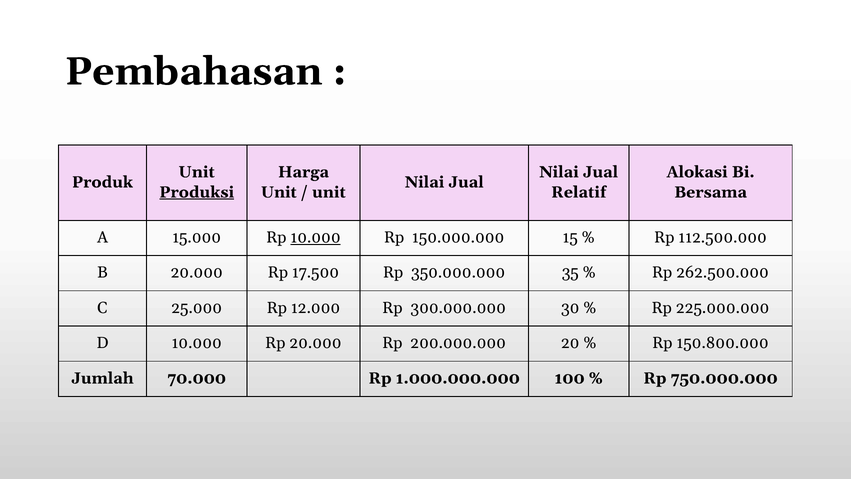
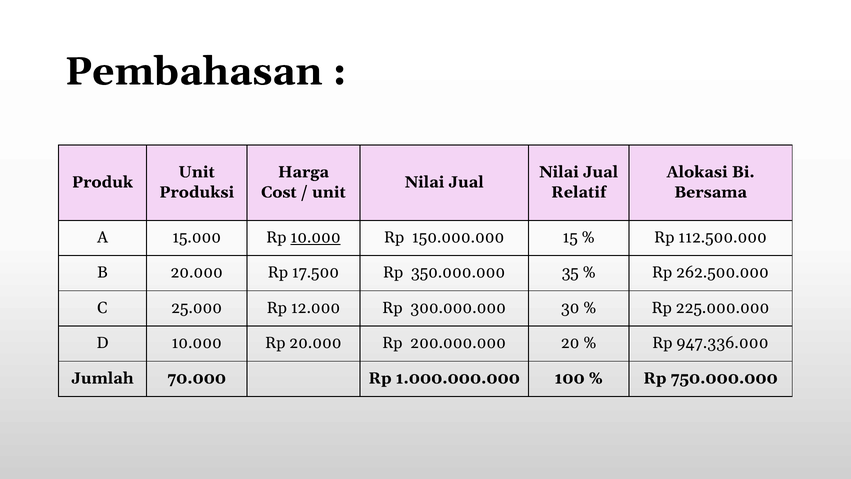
Produksi underline: present -> none (197, 192)
Unit: Unit -> Cost (279, 192)
150.800.000: 150.800.000 -> 947.336.000 (722, 343)
